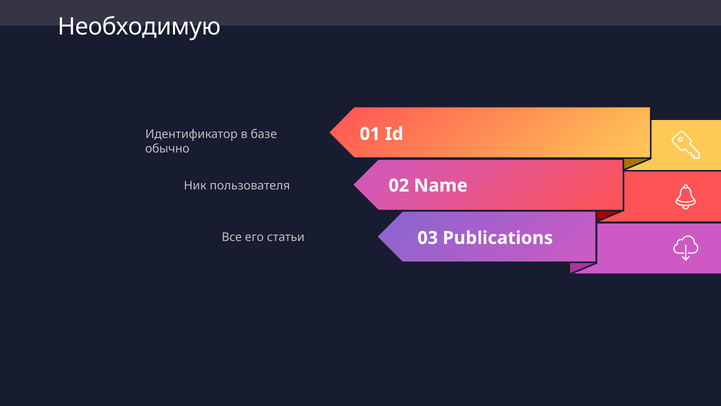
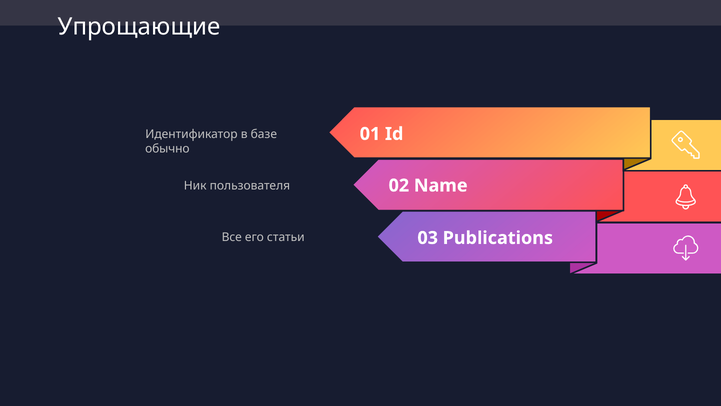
Необходимую: Необходимую -> Упрощающие (139, 27)
